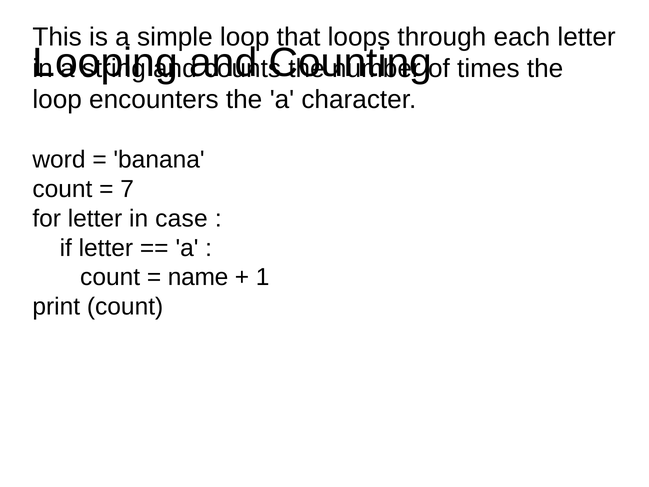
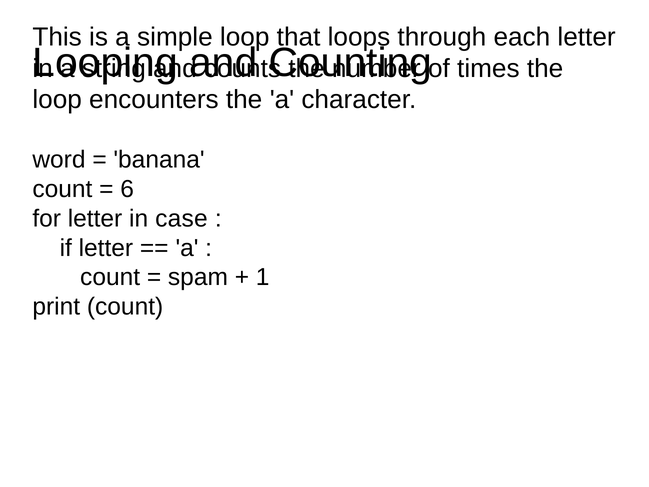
7: 7 -> 6 (127, 189)
name: name -> spam (198, 277)
